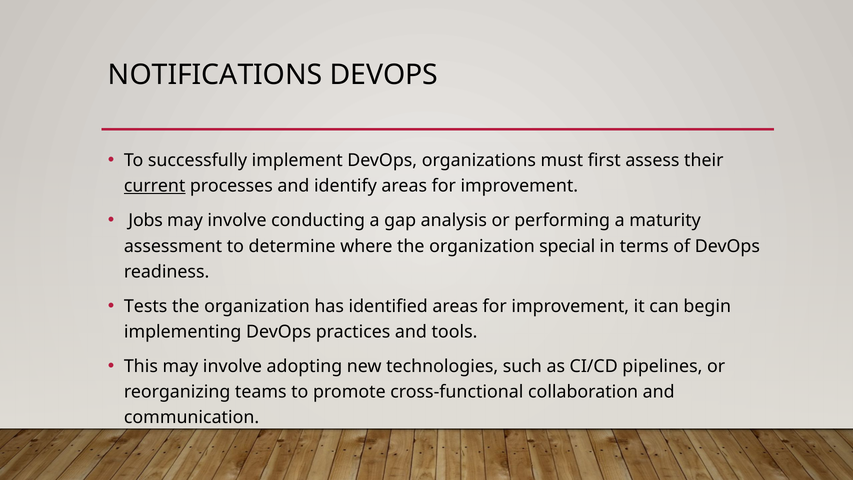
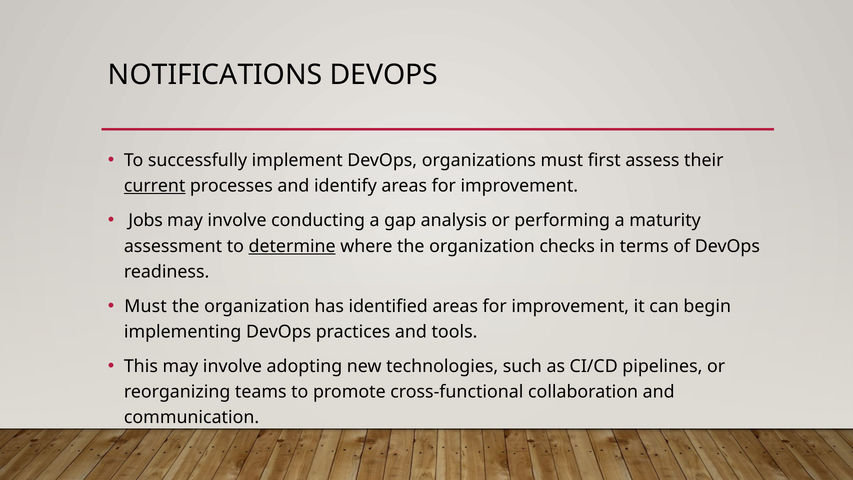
determine underline: none -> present (292, 246)
special: special -> checks (567, 246)
Tests: Tests -> Must (146, 306)
